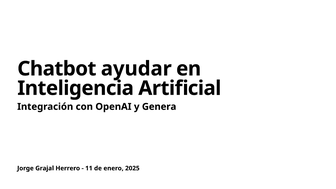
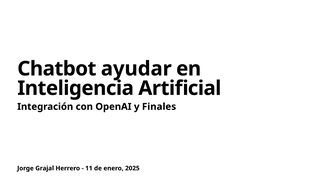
Genera: Genera -> Finales (159, 107)
